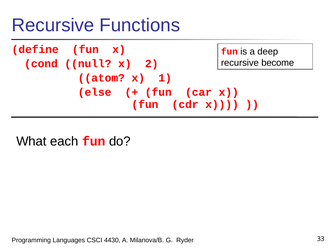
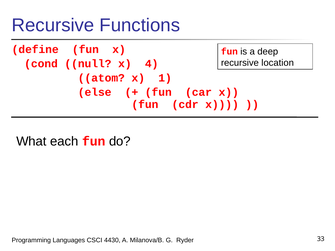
become: become -> location (278, 63)
2: 2 -> 4 (152, 64)
